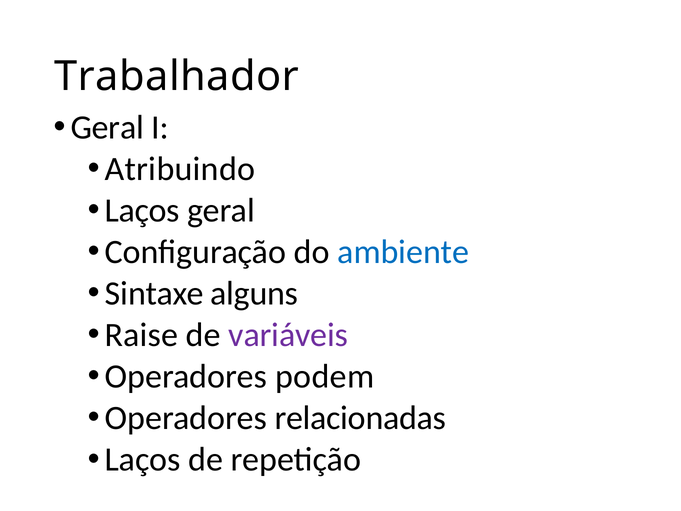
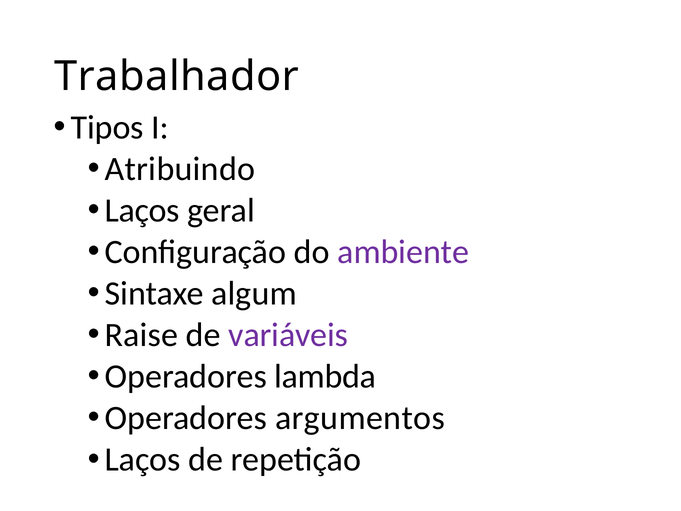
Geral: Geral -> Tipos (107, 127)
ambiente colour: blue -> purple (403, 252)
alguns: alguns -> algum (254, 293)
podem: podem -> lambda (325, 376)
relacionadas: relacionadas -> argumentos (360, 418)
